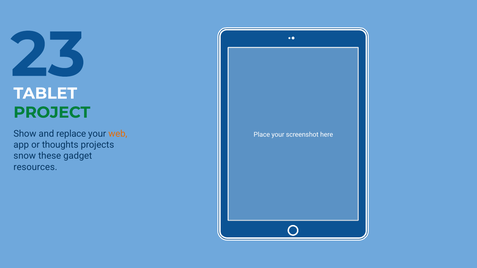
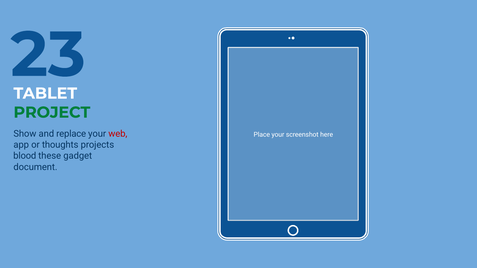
web colour: orange -> red (118, 134)
snow: snow -> blood (25, 156)
resources: resources -> document (35, 167)
